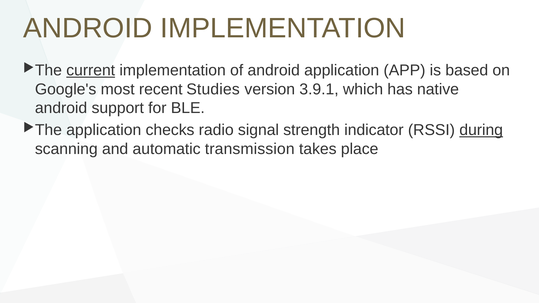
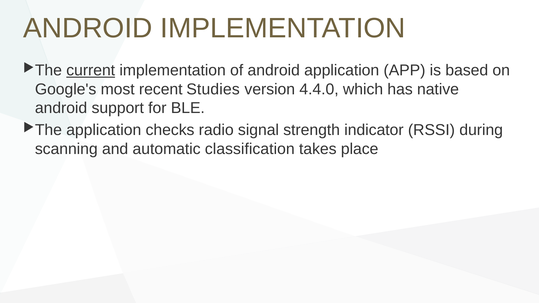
3.9.1: 3.9.1 -> 4.4.0 (319, 89)
during underline: present -> none (481, 130)
transmission: transmission -> classification (250, 149)
